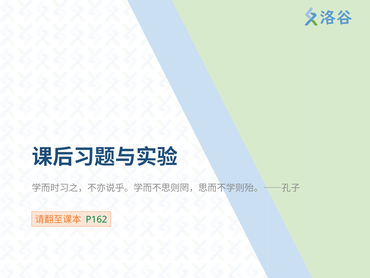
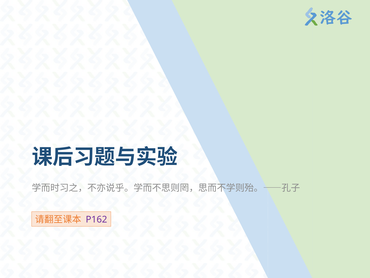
P162 colour: green -> purple (96, 219)
